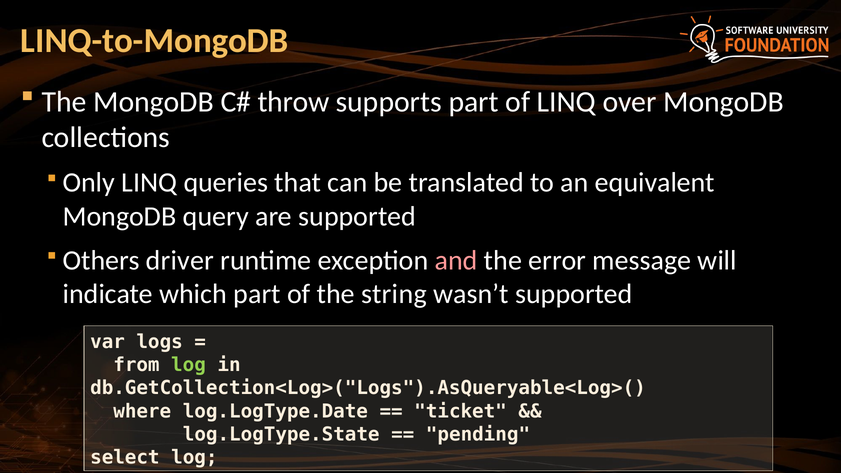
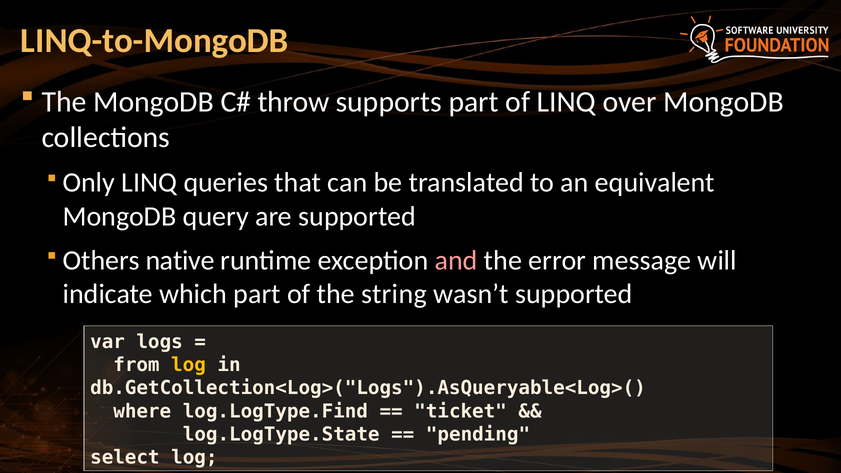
driver: driver -> native (180, 261)
log colour: light green -> yellow (189, 365)
log.LogType.Date: log.LogType.Date -> log.LogType.Find (275, 411)
